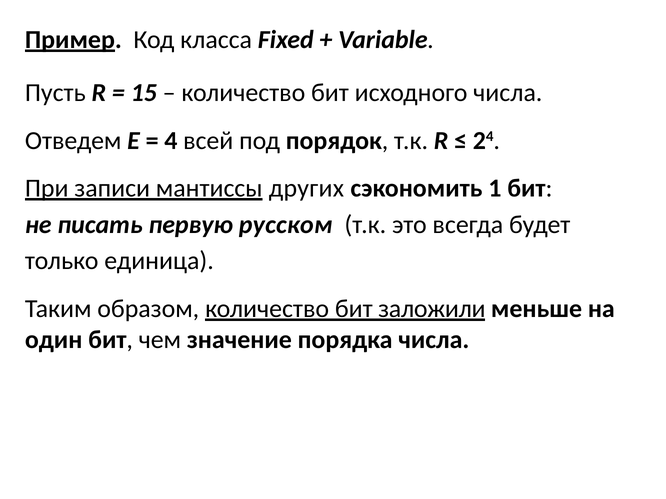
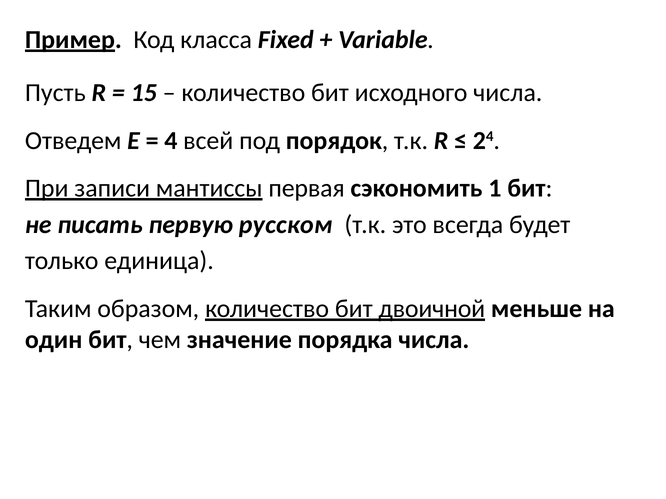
других: других -> первая (307, 188)
заложили: заложили -> двоичной (432, 309)
